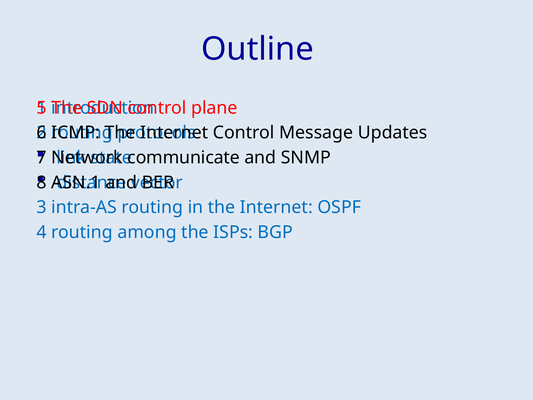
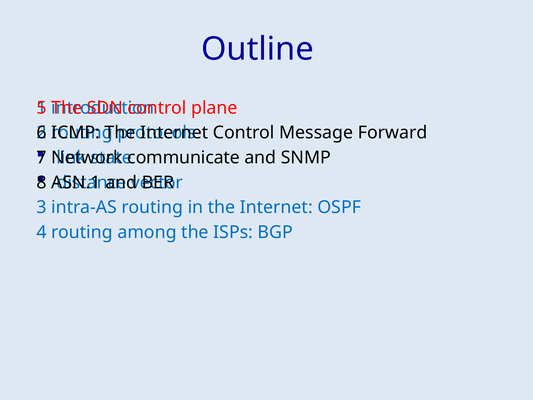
Updates: Updates -> Forward (393, 133)
